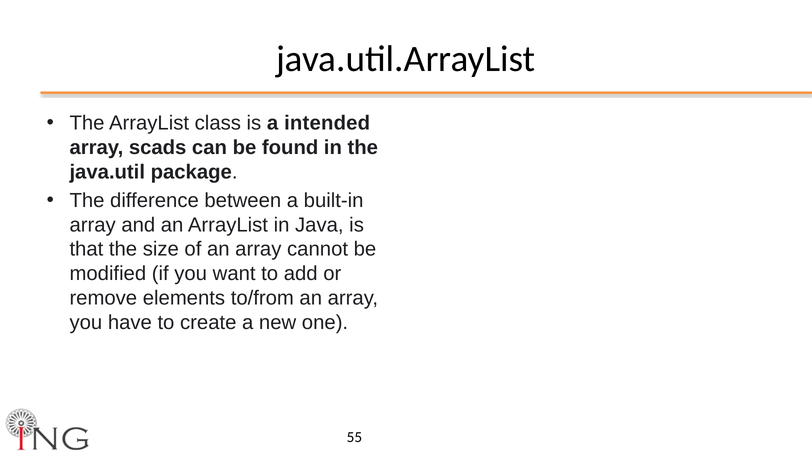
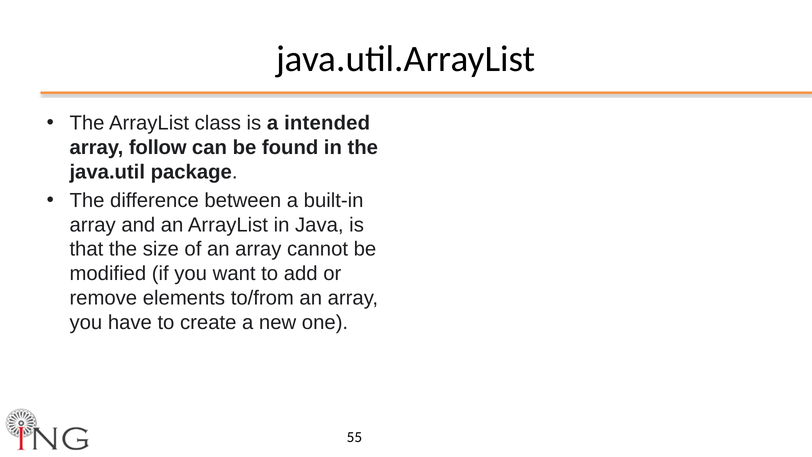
scads: scads -> follow (158, 148)
